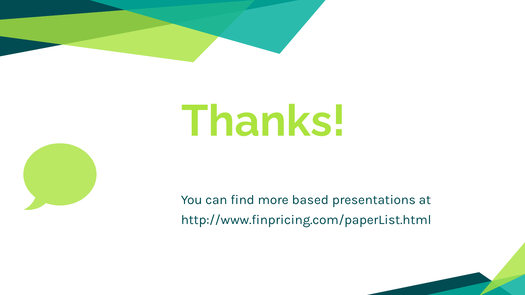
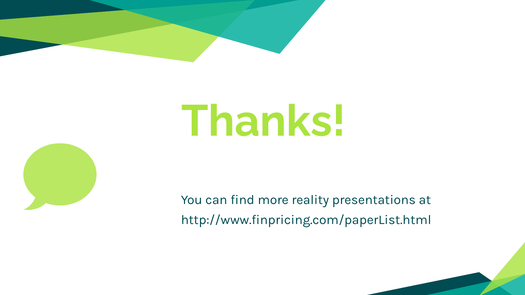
based: based -> reality (310, 200)
